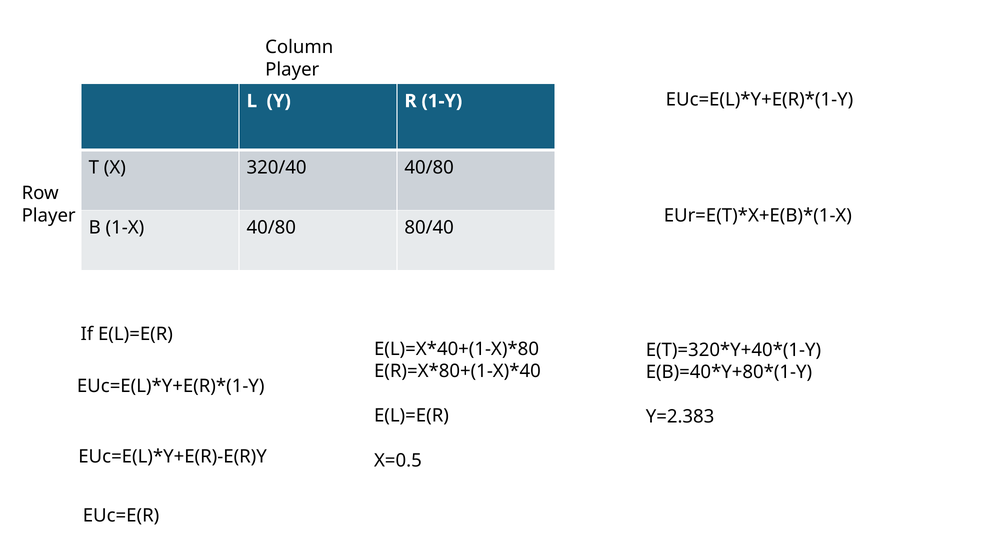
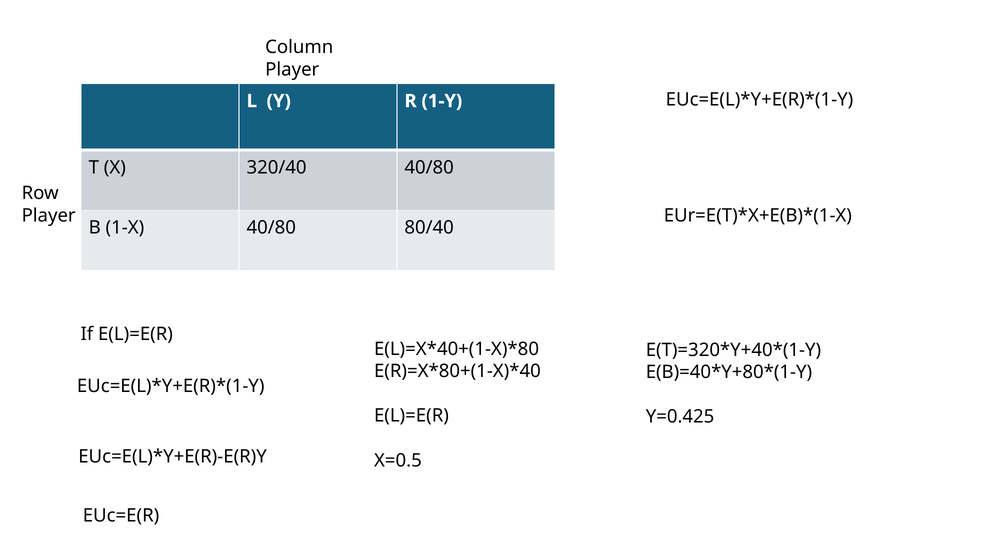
Y=2.383: Y=2.383 -> Y=0.425 (680, 417)
